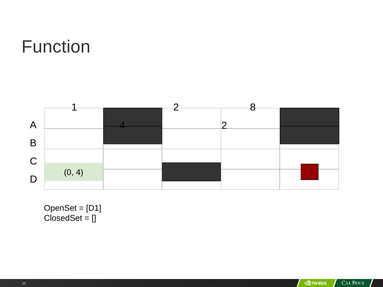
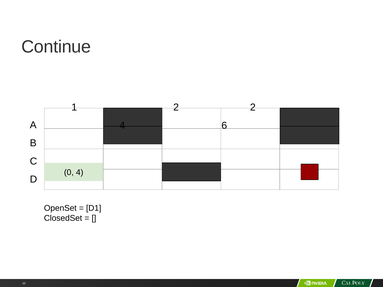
Function: Function -> Continue (56, 47)
2 8: 8 -> 2 (253, 108)
4 2: 2 -> 6 (224, 126)
